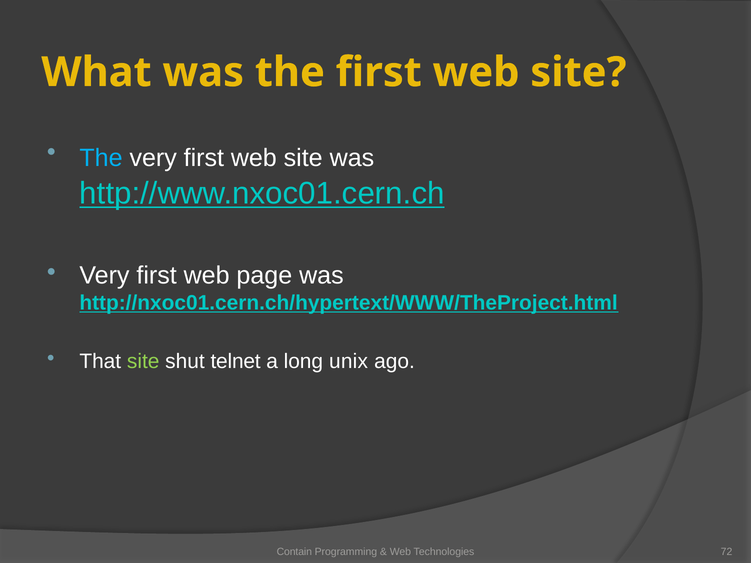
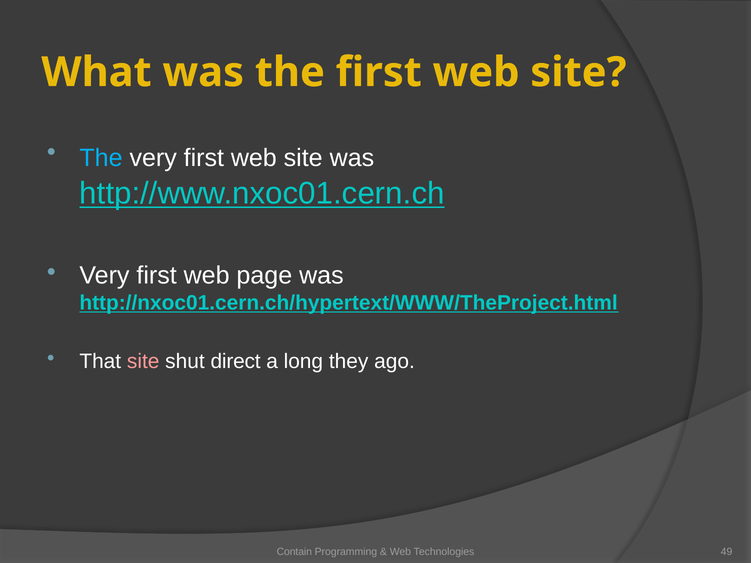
site colour: light green -> pink (143, 361)
telnet: telnet -> direct (236, 361)
unix: unix -> they (349, 361)
72: 72 -> 49 (727, 552)
